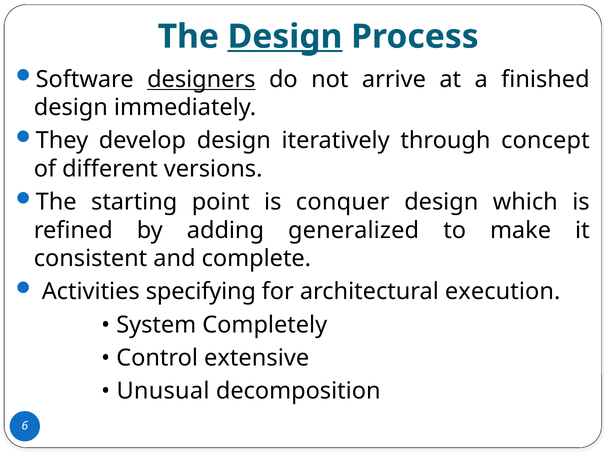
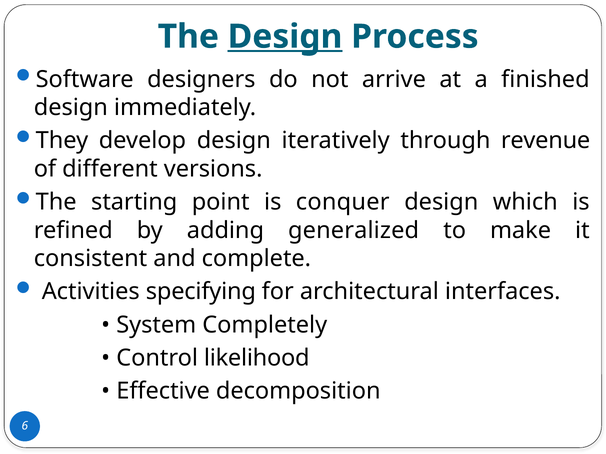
designers underline: present -> none (201, 79)
concept: concept -> revenue (546, 141)
execution: execution -> interfaces (503, 292)
extensive: extensive -> likelihood (257, 358)
Unusual: Unusual -> Effective (163, 391)
